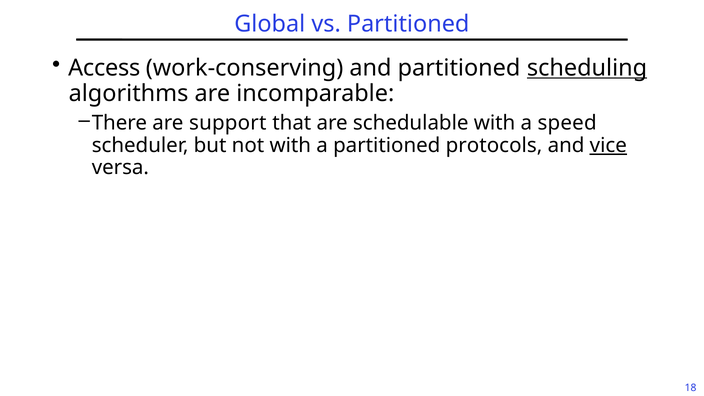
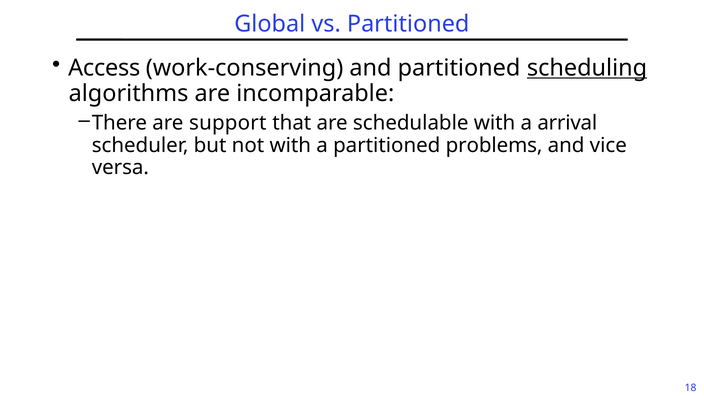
speed: speed -> arrival (567, 123)
protocols: protocols -> problems (494, 145)
vice underline: present -> none (608, 145)
